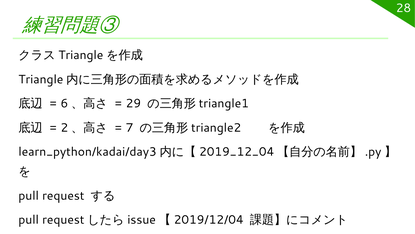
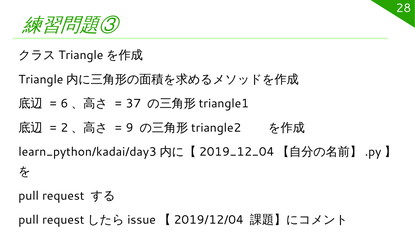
29: 29 -> 37 (133, 103)
7: 7 -> 9 (130, 127)
